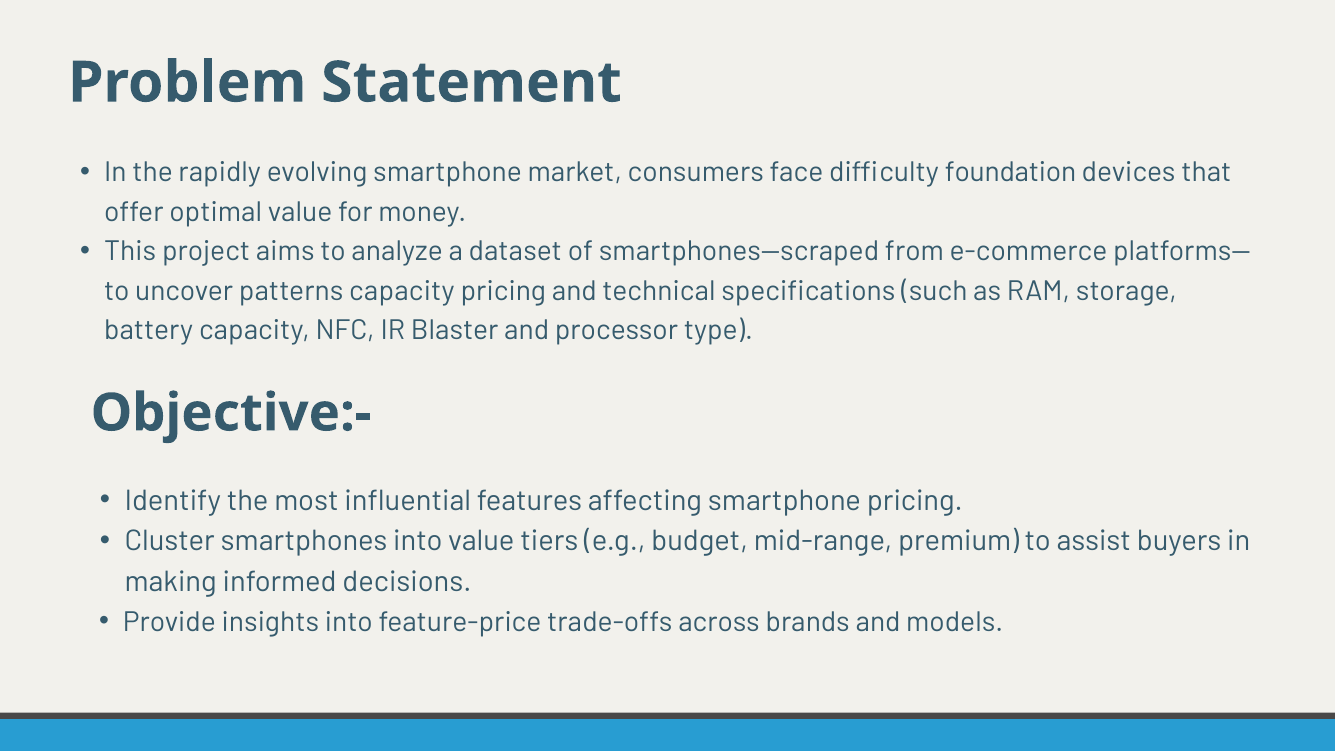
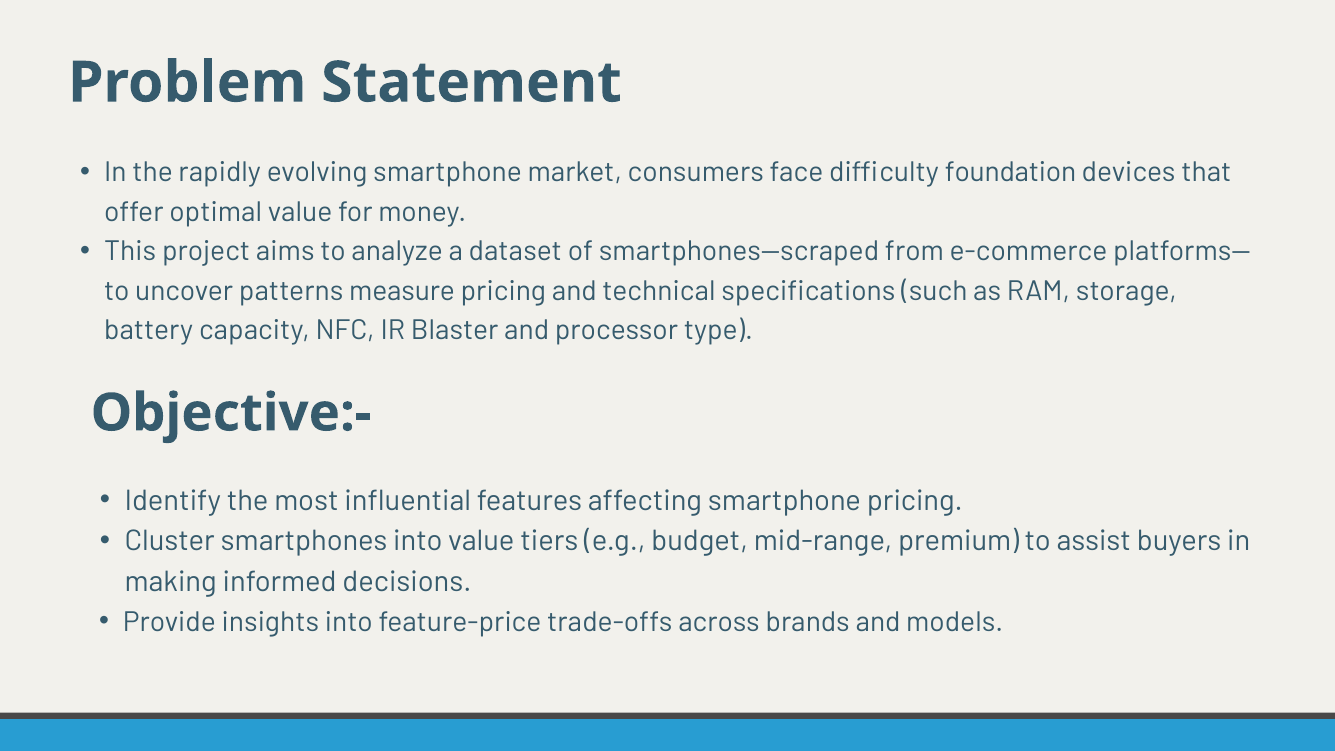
patterns capacity: capacity -> measure (402, 291)
